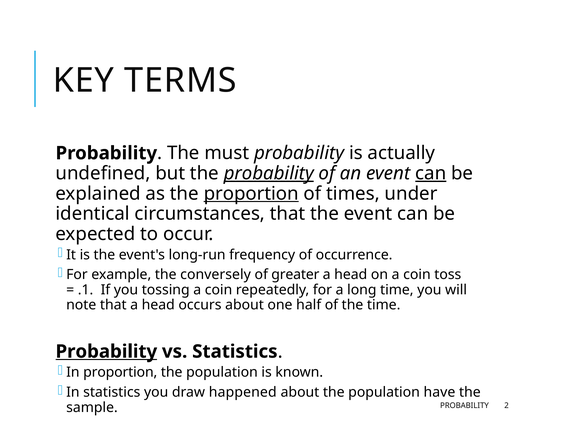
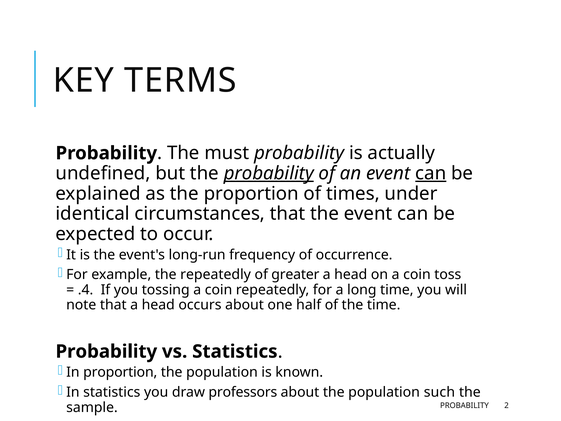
proportion underline: present -> none (251, 193)
the conversely: conversely -> repeatedly (216, 274)
.1: .1 -> .4 (86, 290)
Probability underline: present -> none (106, 351)
happened: happened -> professors (243, 392)
have: have -> such (439, 392)
